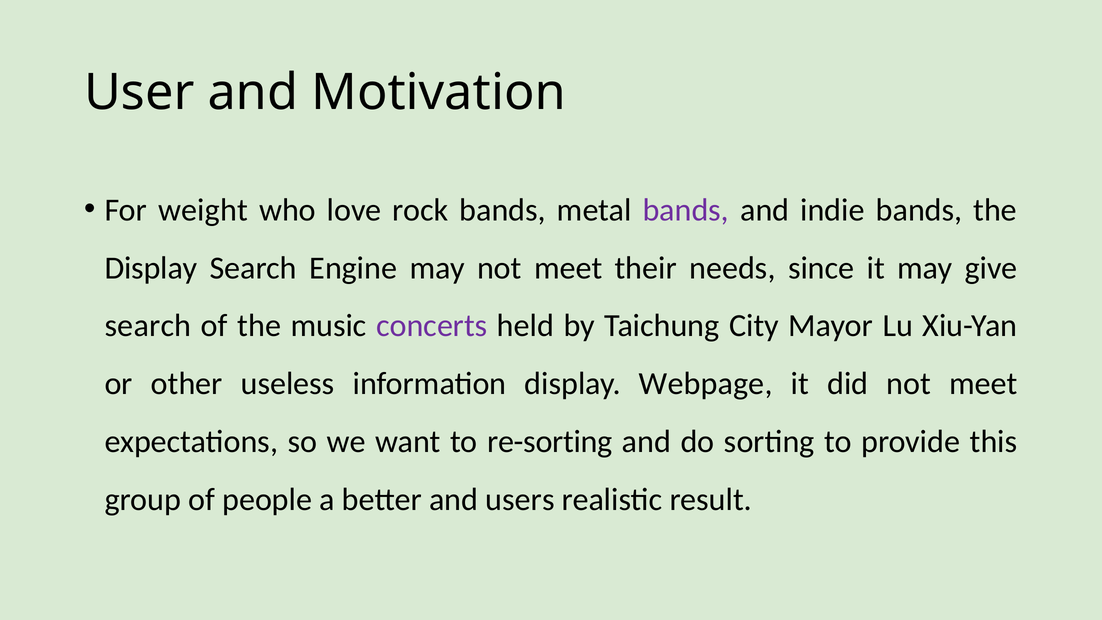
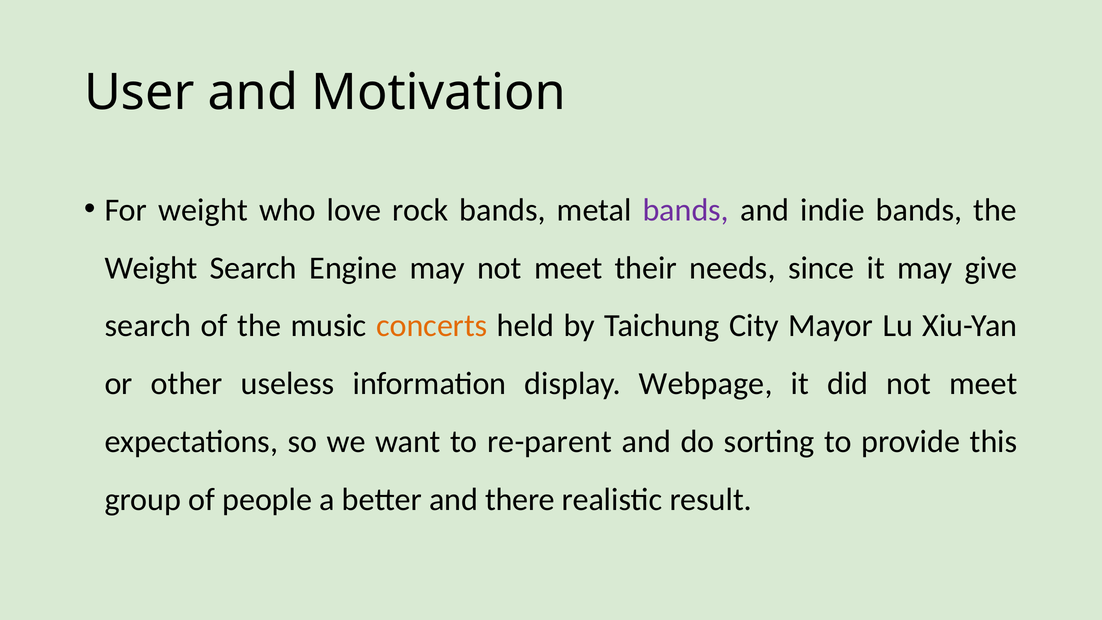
Display: Display -> Weight (151, 268)
concerts colour: purple -> orange (432, 326)
re-sorting: re-sorting -> re-parent (550, 442)
users: users -> there (520, 499)
